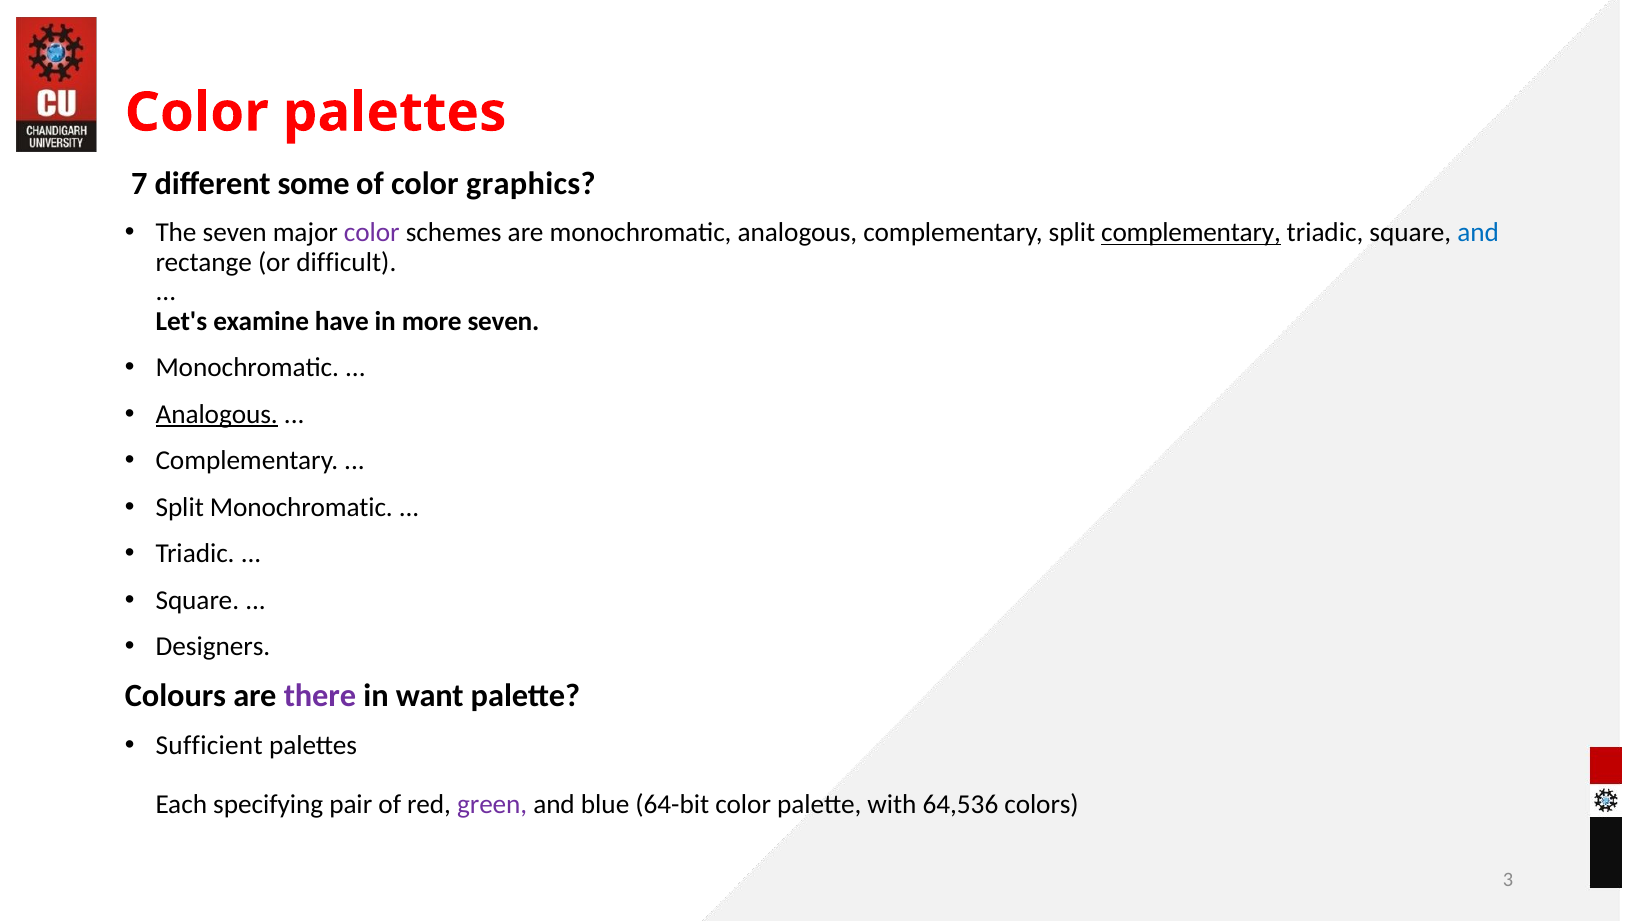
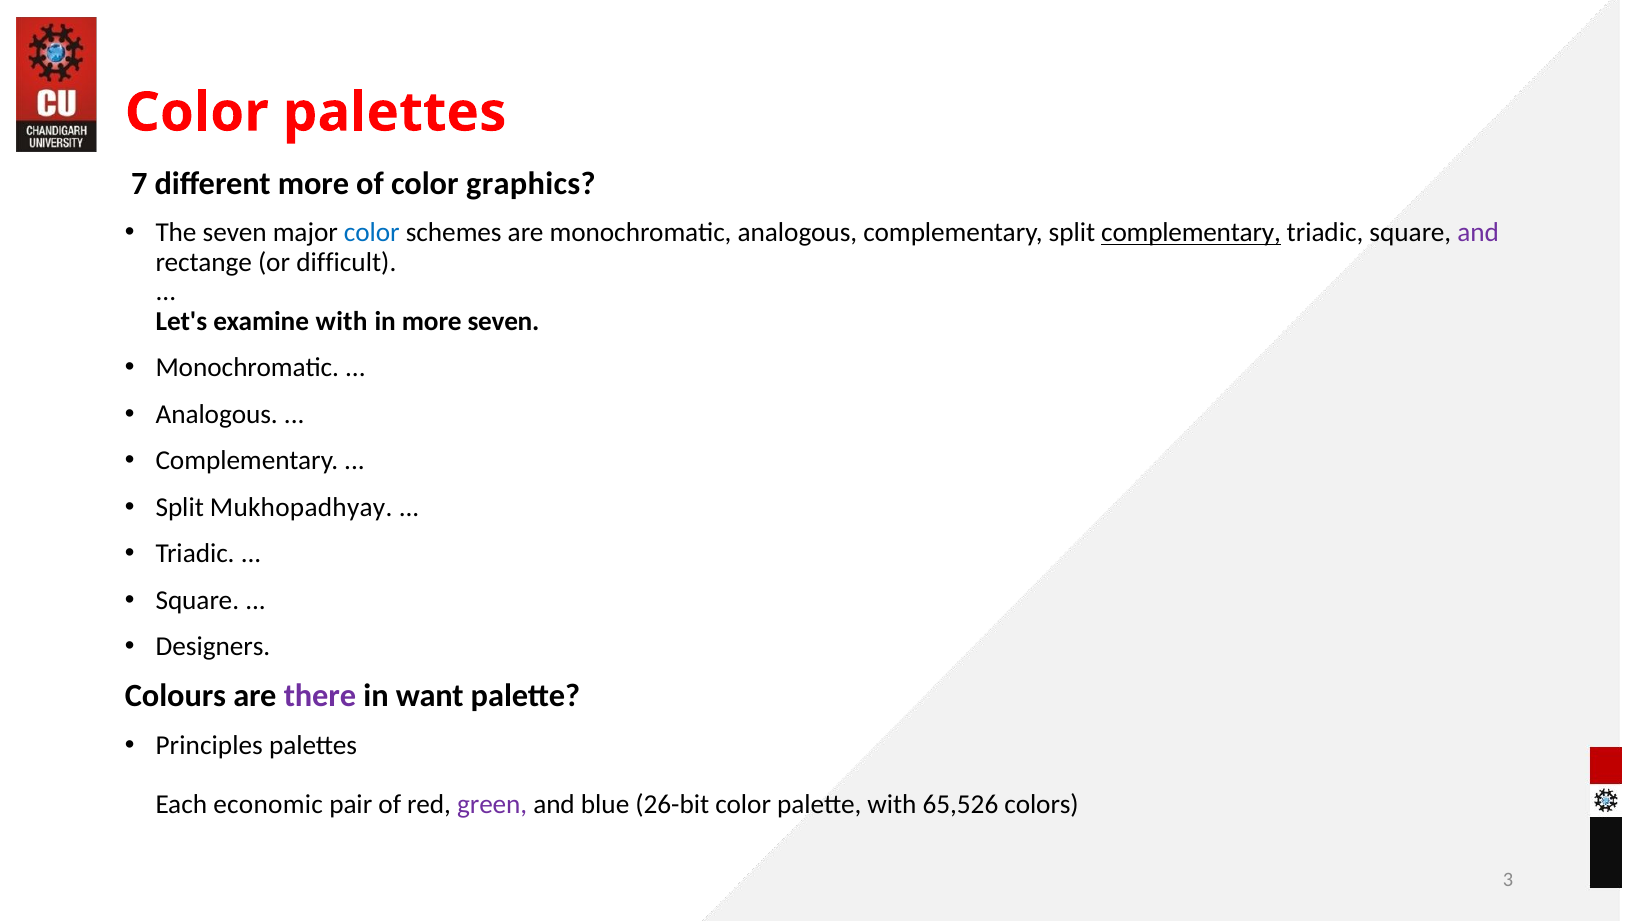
different some: some -> more (313, 184)
color colour: purple -> blue (372, 233)
and colour: blue -> purple (1478, 233)
examine have: have -> with (342, 321)
Analogous underline: present -> none (217, 414)
Split Monochromatic: Monochromatic -> Mukhopadhyay (301, 507)
Sufficient: Sufficient -> Principles (209, 746)
specifying: specifying -> economic (268, 804)
64-bit: 64-bit -> 26-bit (672, 804)
64,536: 64,536 -> 65,526 (960, 804)
